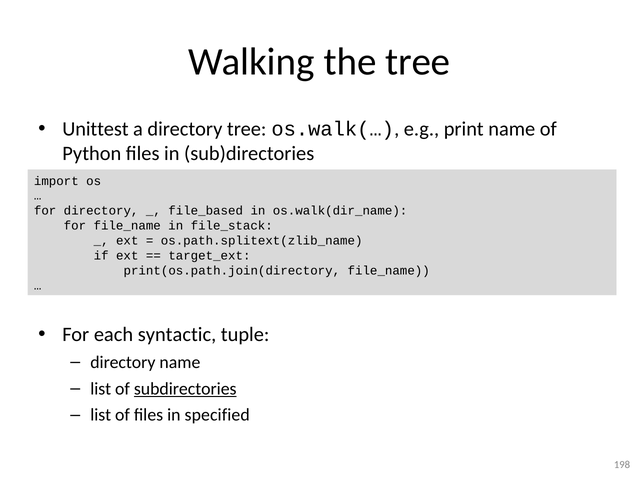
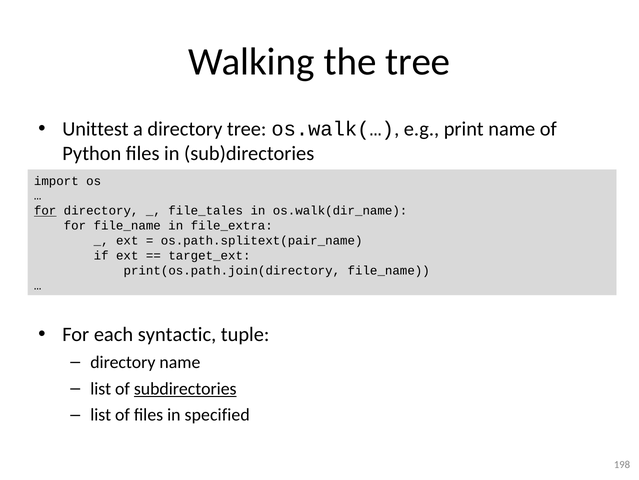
for underline: none -> present (45, 210)
file_based: file_based -> file_tales (206, 210)
file_stack: file_stack -> file_extra (232, 225)
os.path.splitext(zlib_name: os.path.splitext(zlib_name -> os.path.splitext(pair_name (262, 240)
